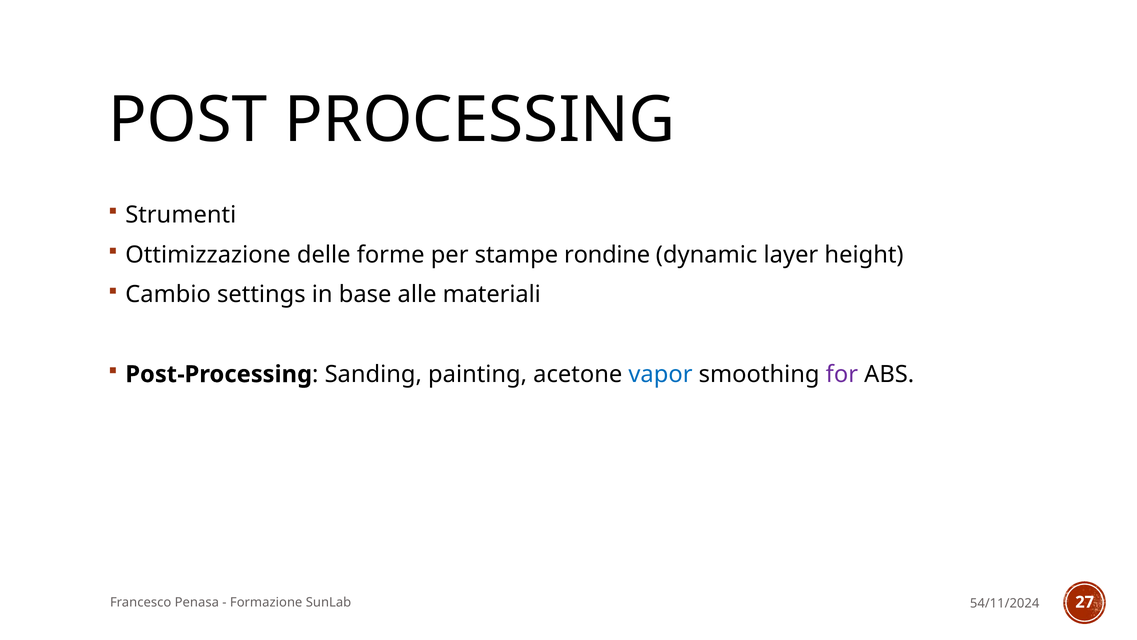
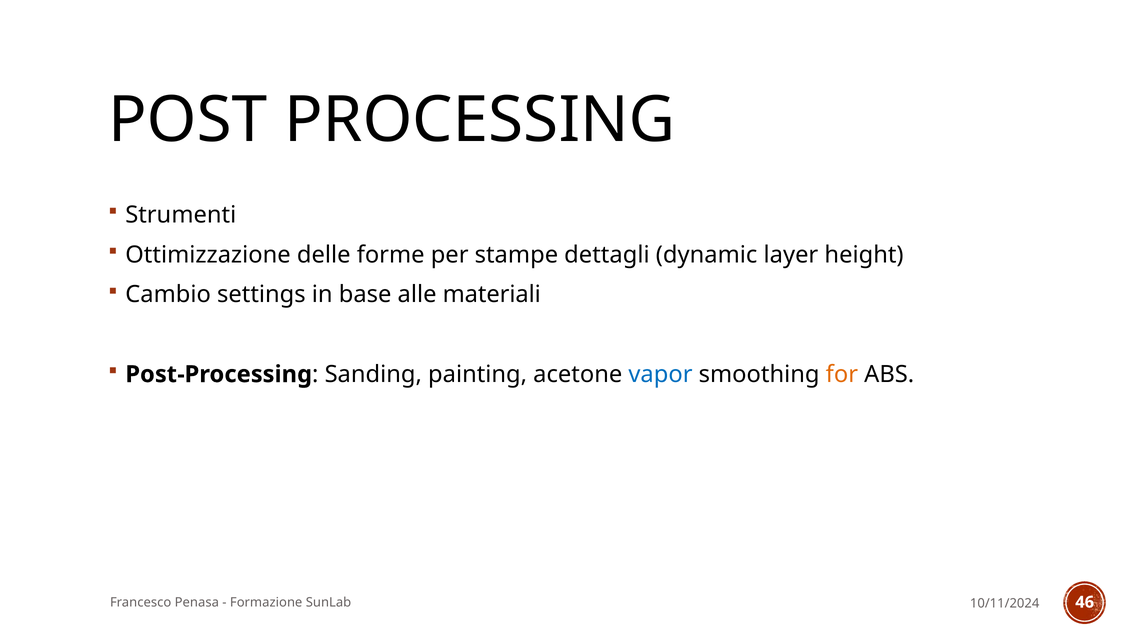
rondine: rondine -> dettagli (607, 255)
for colour: purple -> orange (842, 374)
27: 27 -> 46 (1085, 602)
54/11/2024: 54/11/2024 -> 10/11/2024 (1005, 603)
